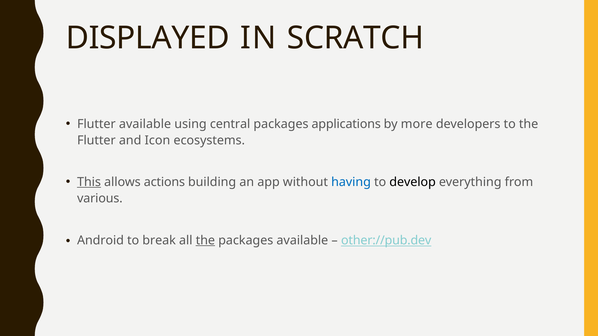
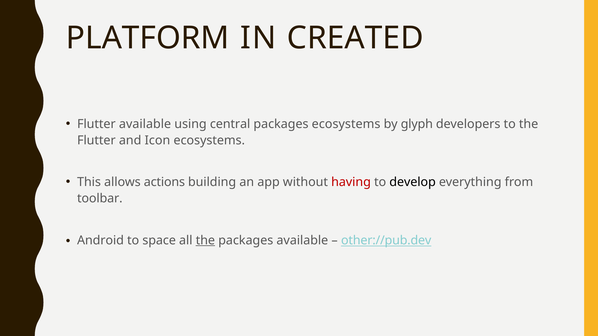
DISPLAYED: DISPLAYED -> PLATFORM (148, 38)
SCRATCH: SCRATCH -> CREATED (355, 38)
packages applications: applications -> ecosystems (346, 124)
more: more -> glyph (417, 124)
This underline: present -> none (89, 182)
having colour: blue -> red (351, 182)
various: various -> toolbar (100, 199)
break: break -> space (159, 240)
